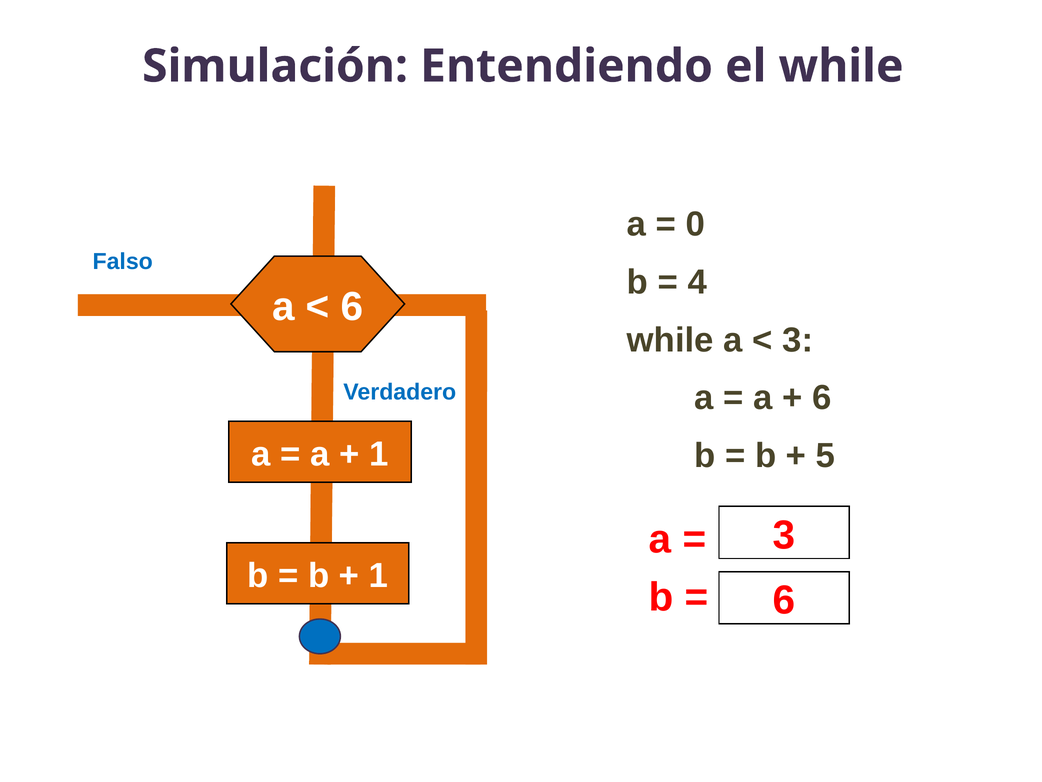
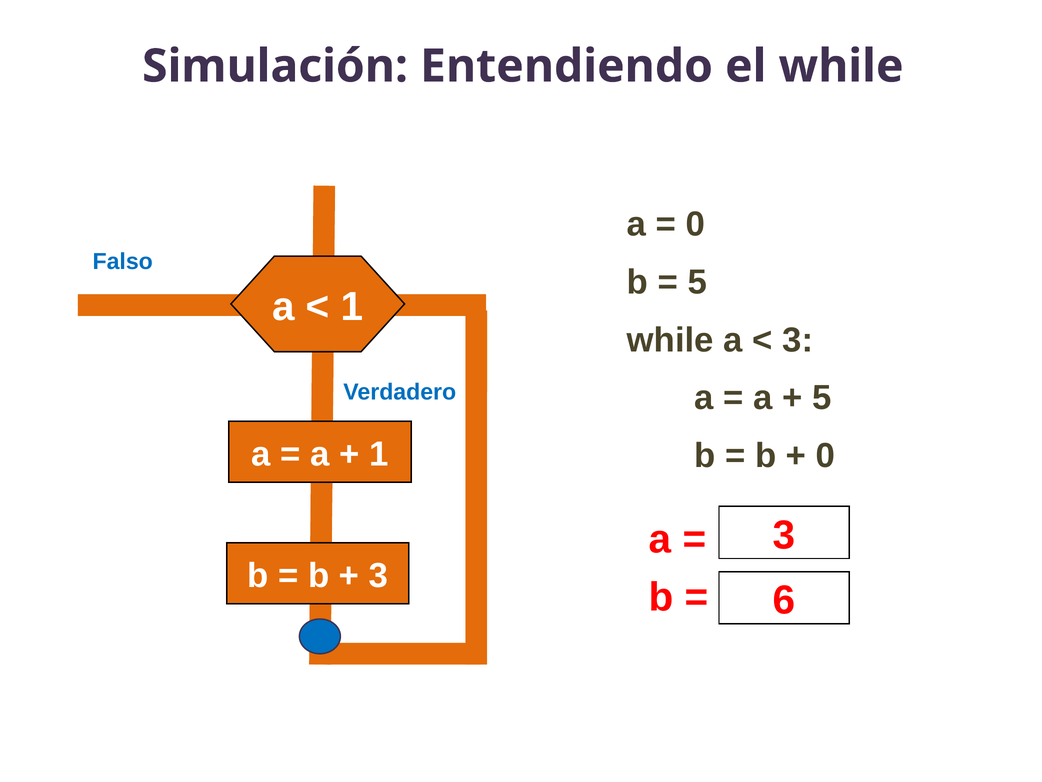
4: 4 -> 5 (697, 282)
6: 6 -> 1 (352, 307)
6: 6 -> 5 (822, 398)
5: 5 -> 0 (825, 456)
1: 1 -> 3 (378, 575)
